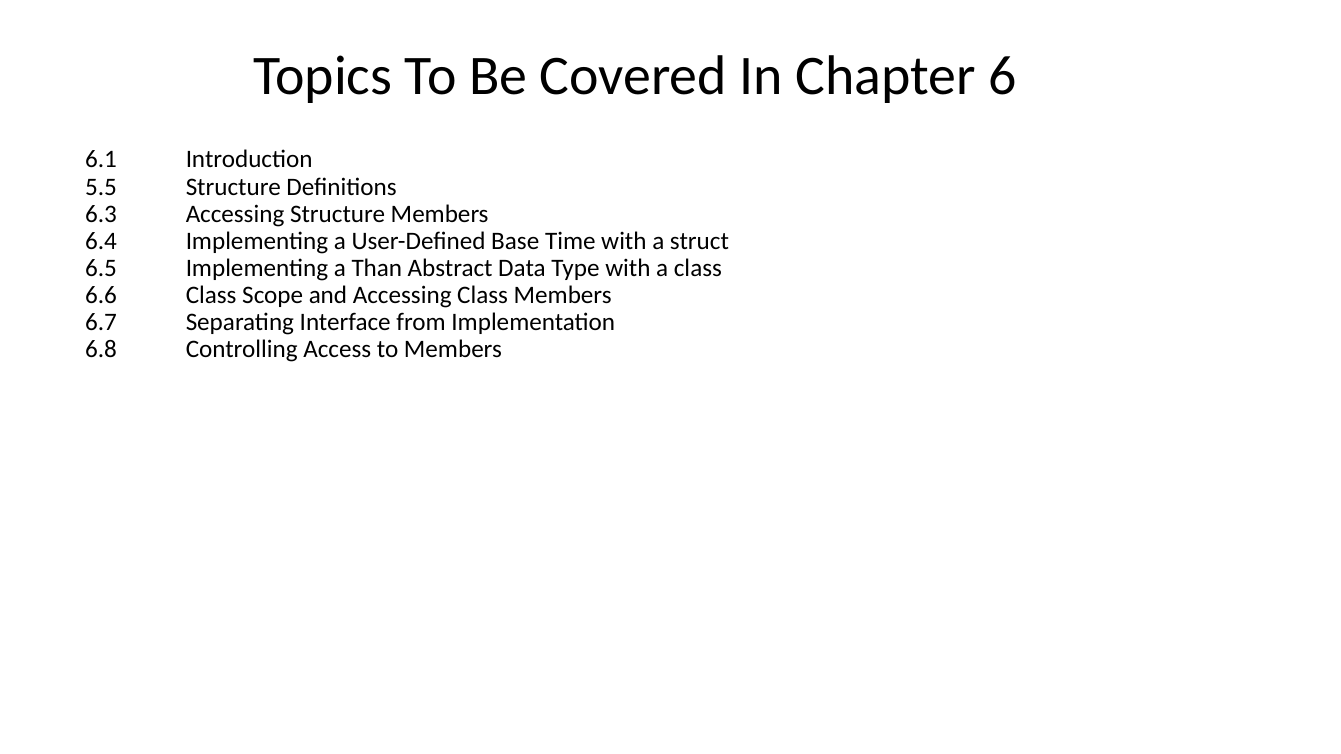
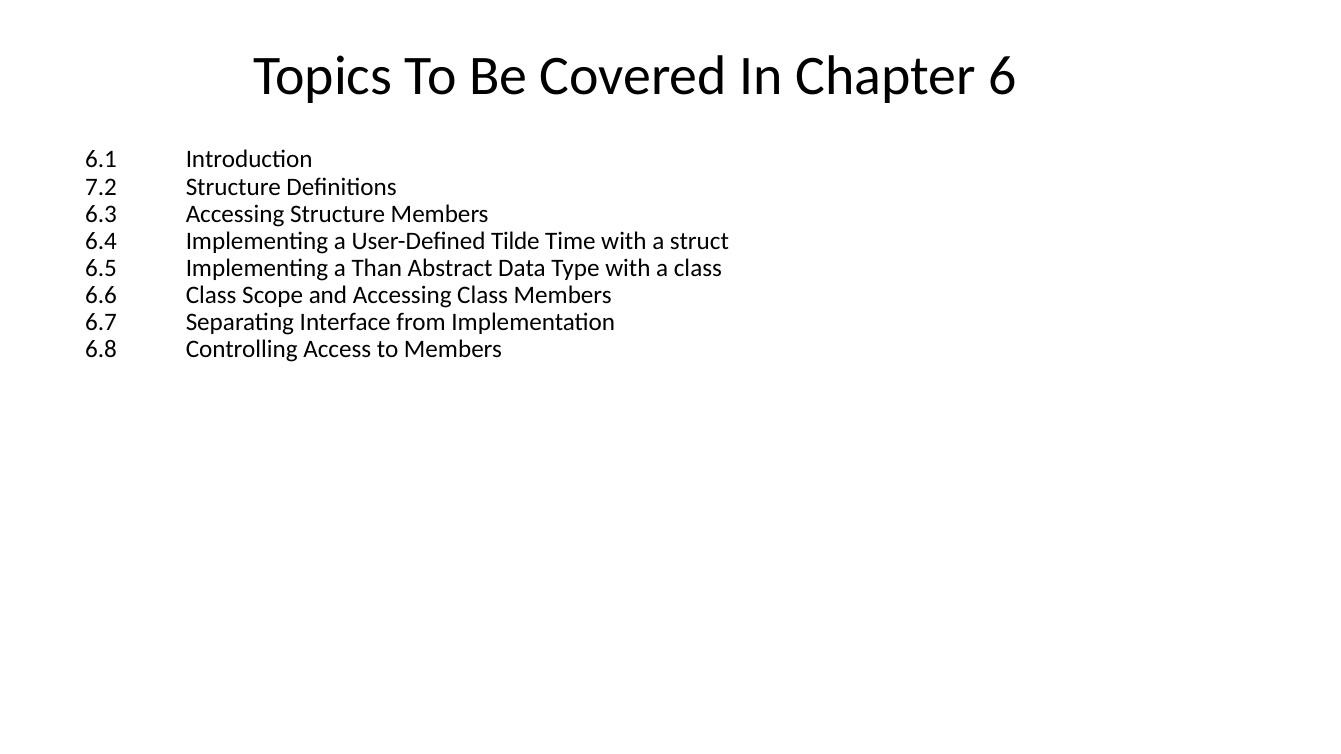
5.5: 5.5 -> 7.2 (101, 187)
Base: Base -> Tilde (515, 241)
